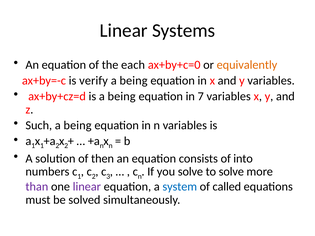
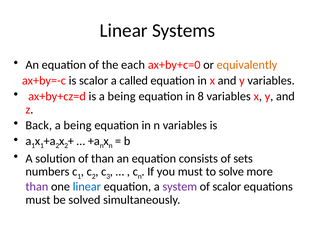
is verify: verify -> scalor (94, 81)
being: being -> called (134, 81)
7: 7 -> 8 (201, 96)
Such: Such -> Back (39, 125)
of then: then -> than (103, 159)
into: into -> sets (243, 159)
you solve: solve -> must (190, 172)
linear colour: purple -> blue (87, 187)
system colour: blue -> purple (180, 187)
of called: called -> scalor (227, 187)
